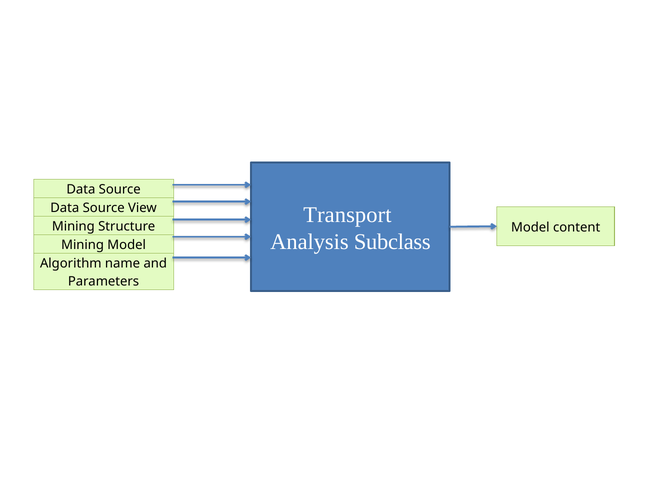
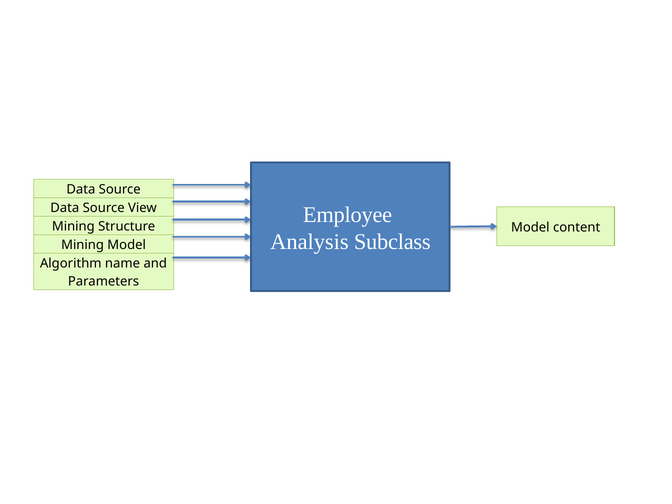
Transport: Transport -> Employee (348, 215)
